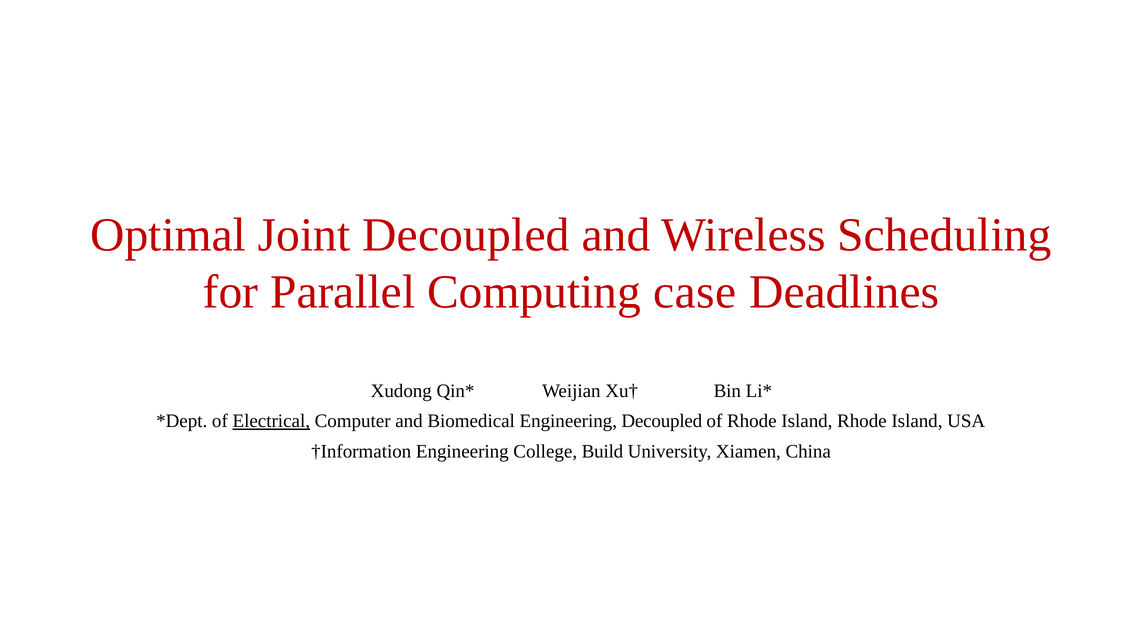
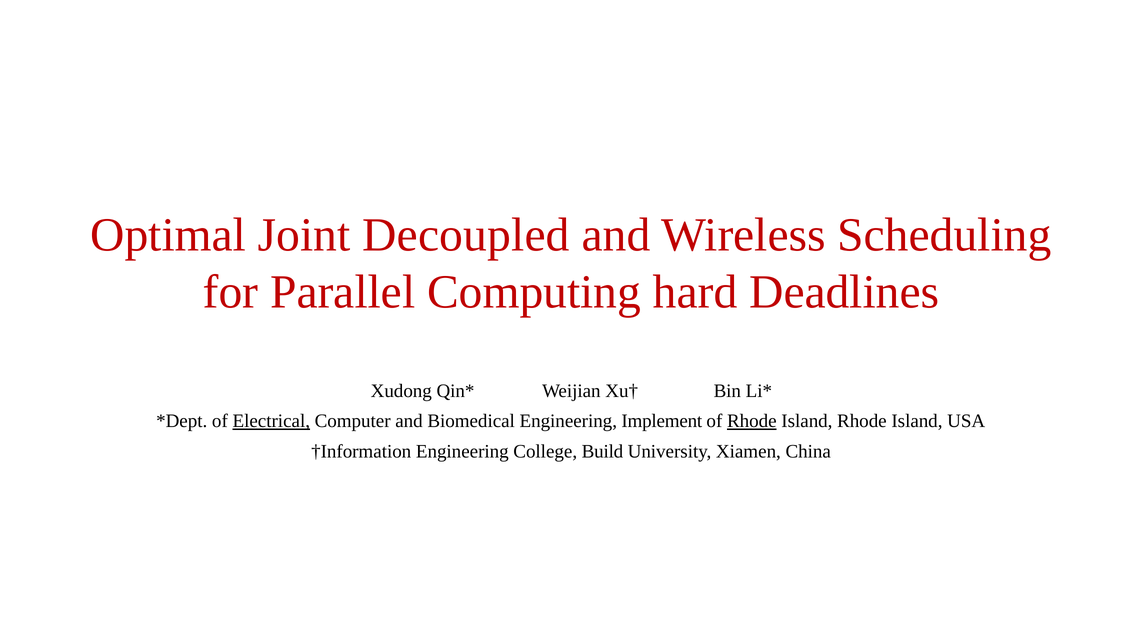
case: case -> hard (695, 292)
Engineering Decoupled: Decoupled -> Implement (662, 421)
Rhode underline: none -> present (752, 421)
